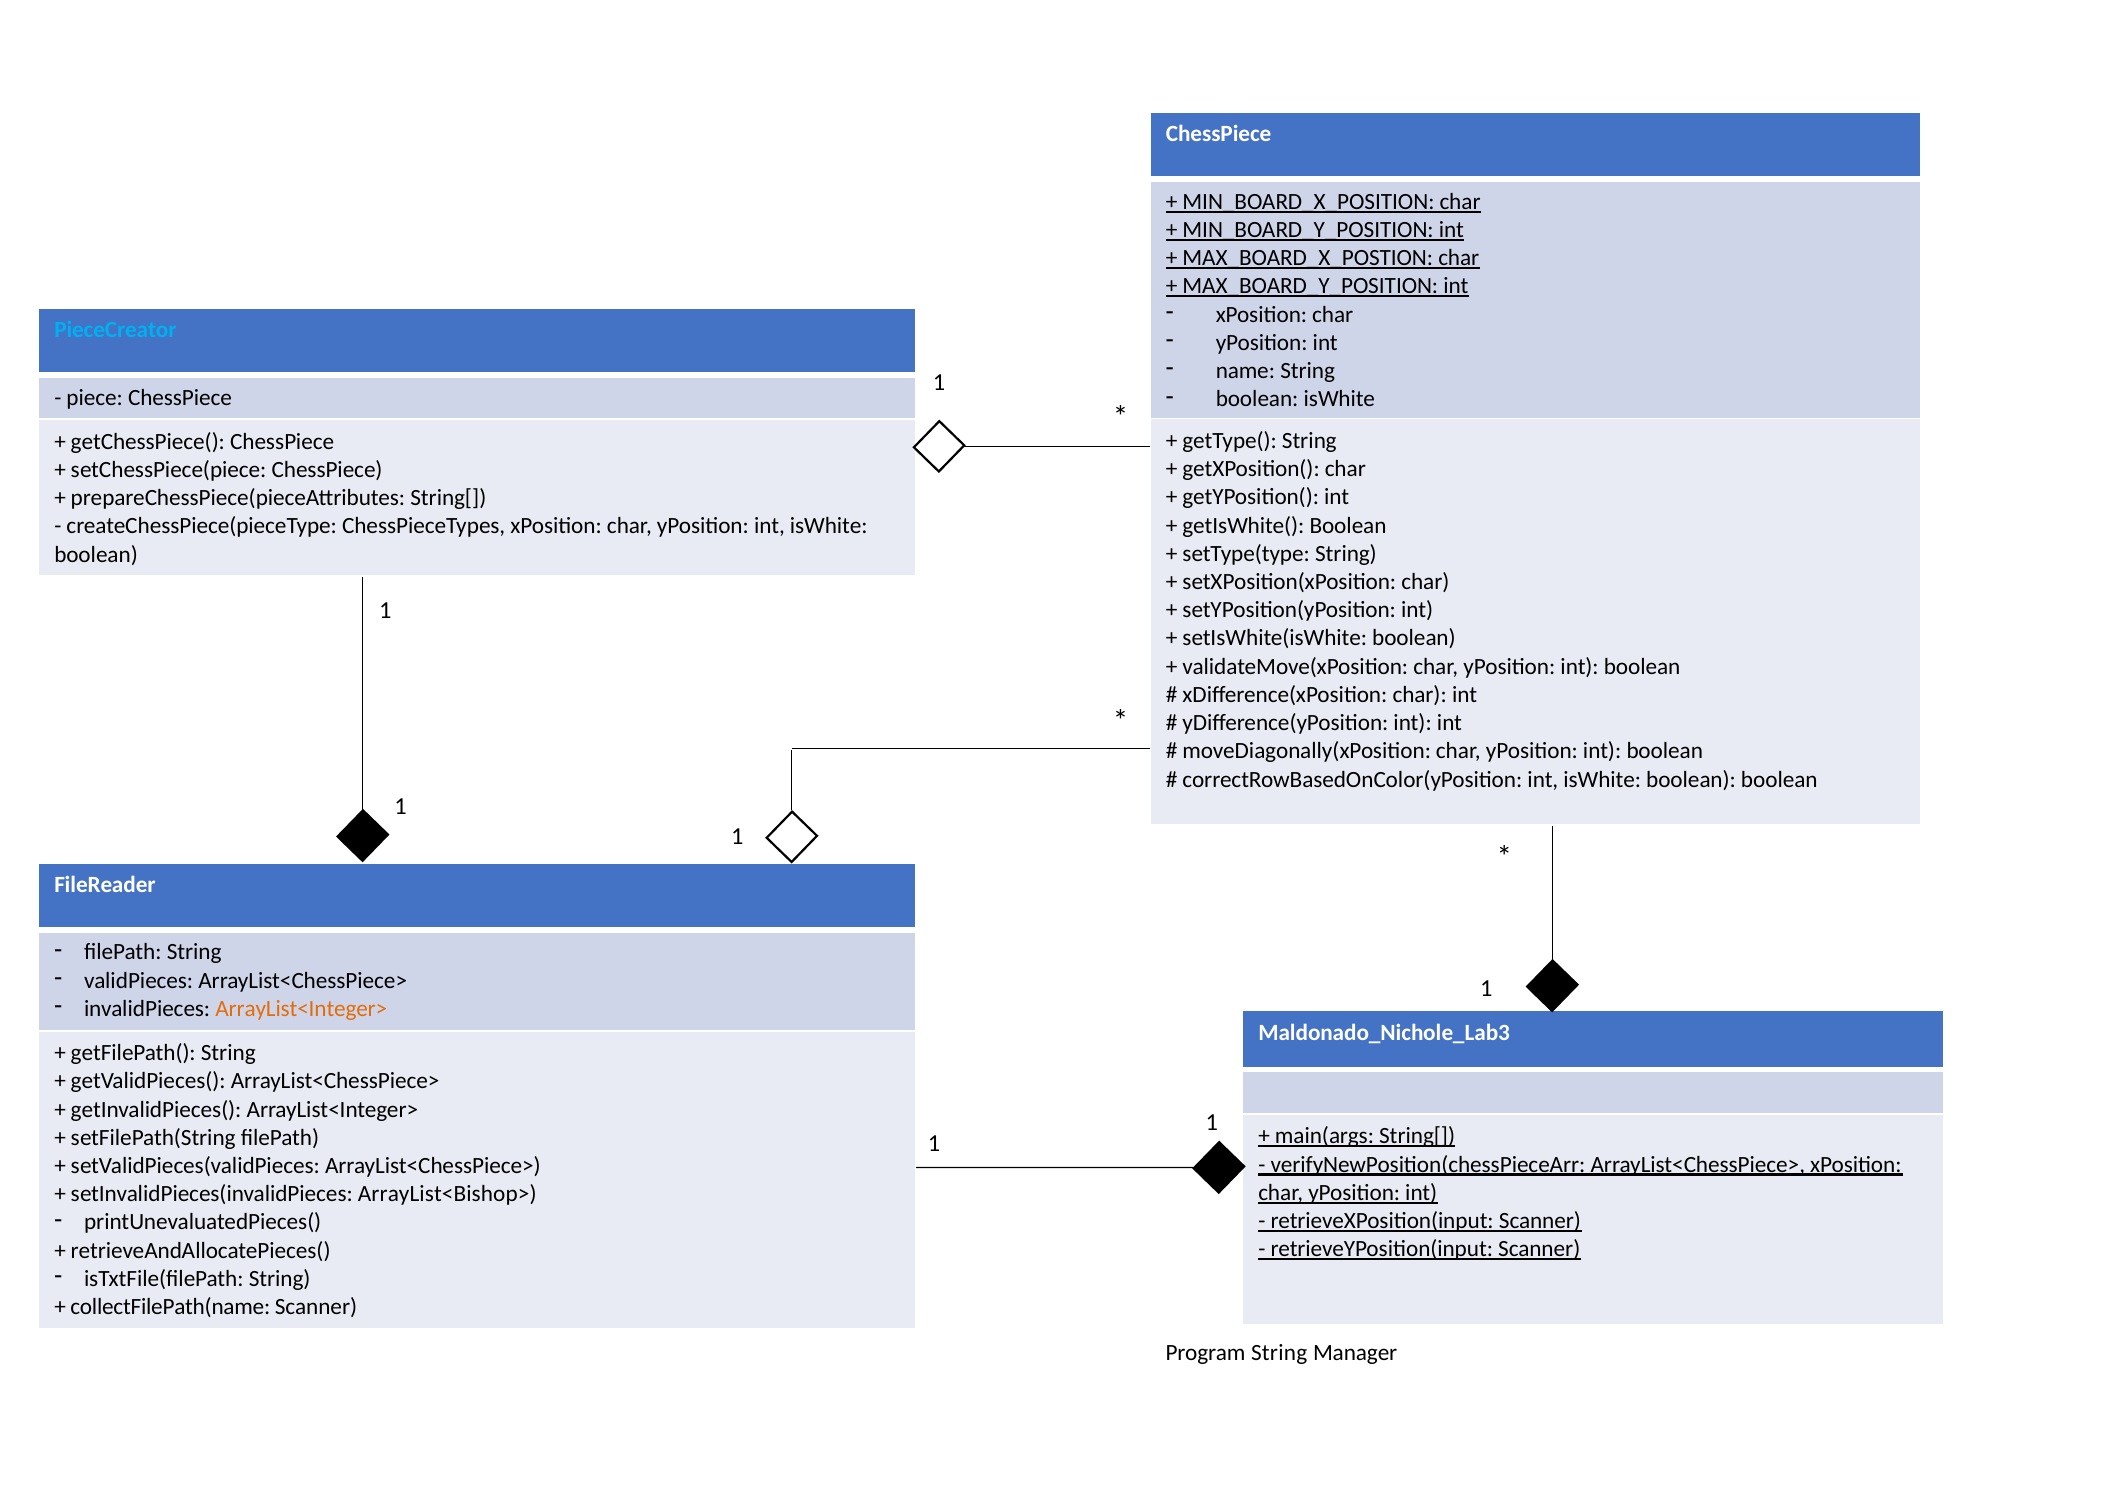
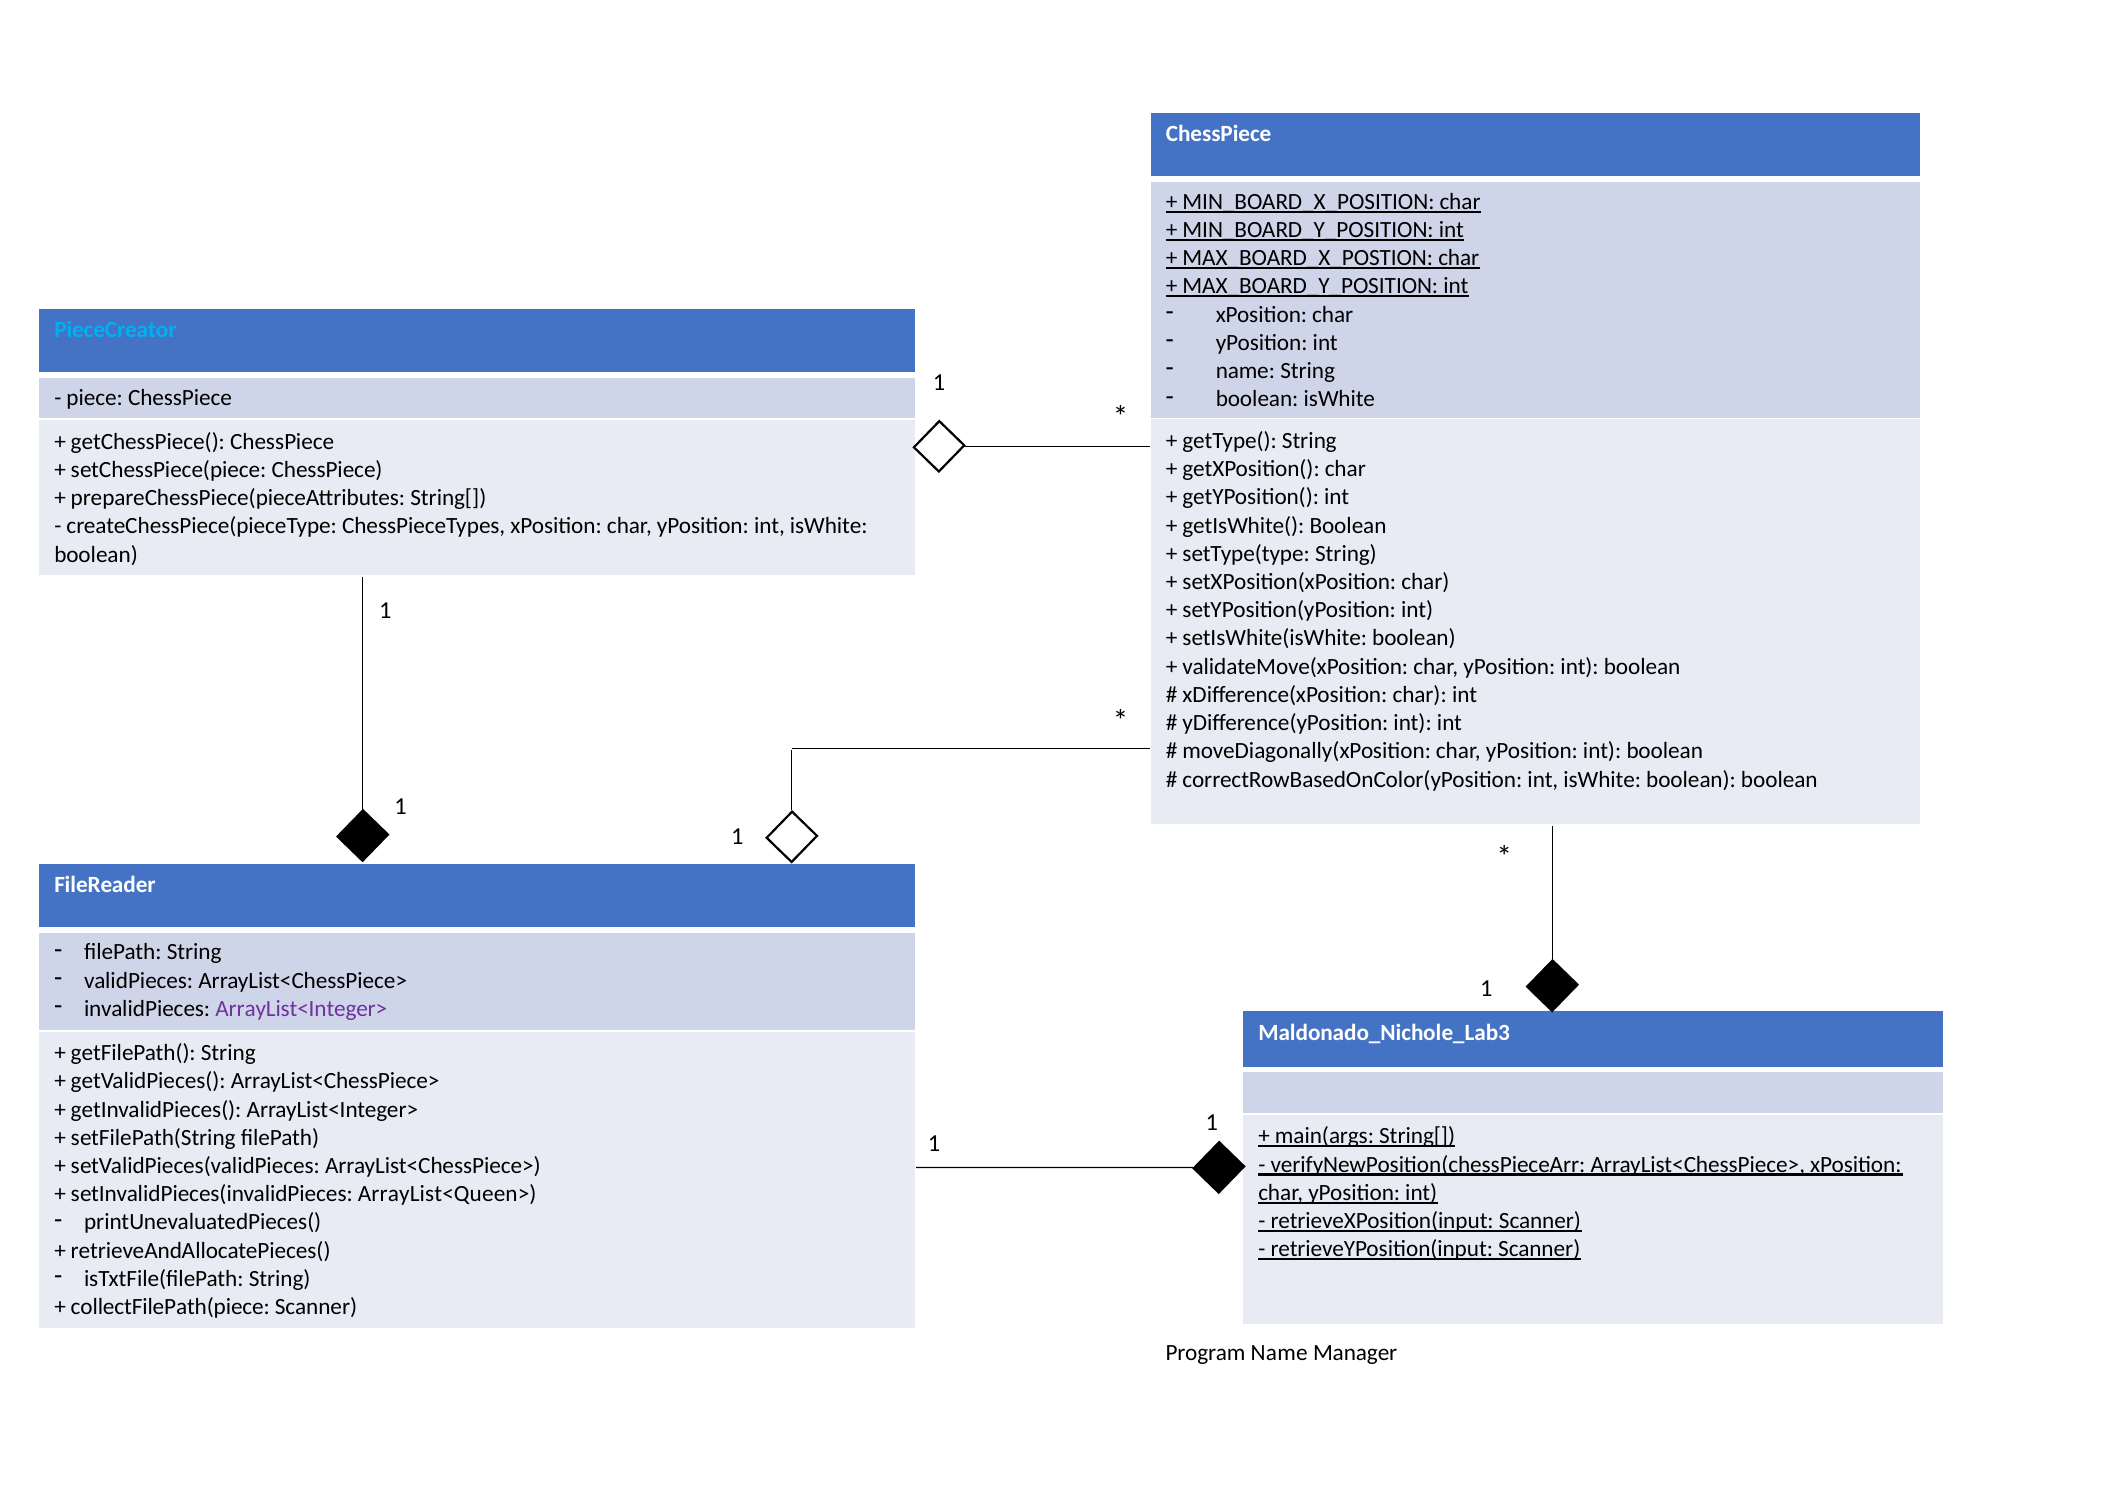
ArrayList<Integer> colour: orange -> purple (301, 1009)
ArrayList<Bishop>: ArrayList<Bishop> -> ArrayList<Queen> (447, 1194)
collectFilePath(name: collectFilePath(name -> collectFilePath(piece (170, 1307)
Program String: String -> Name (1279, 1353)
